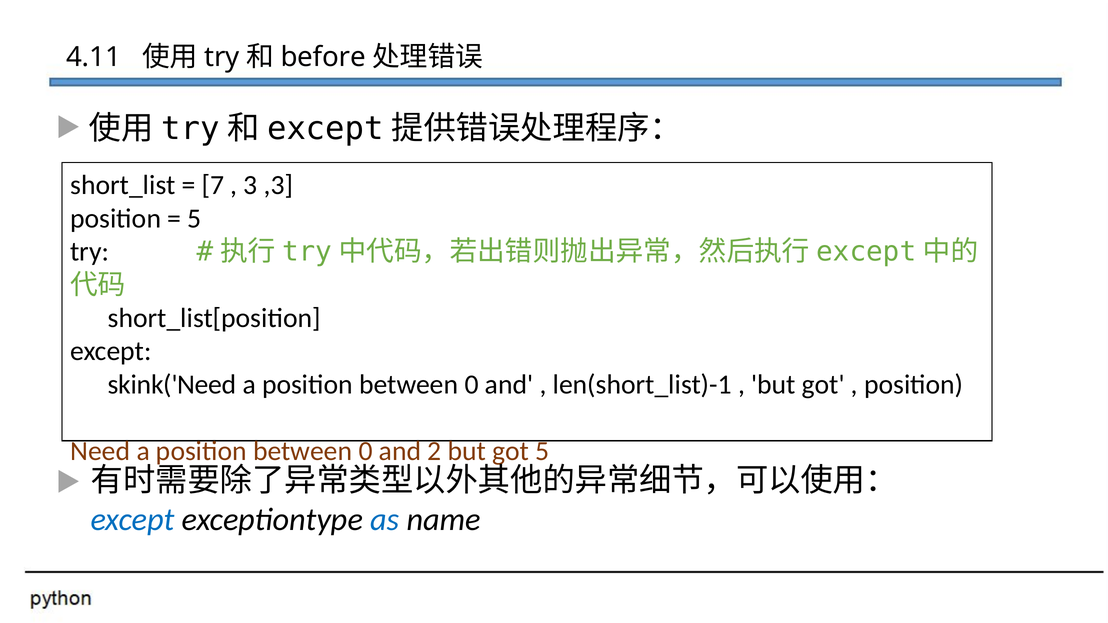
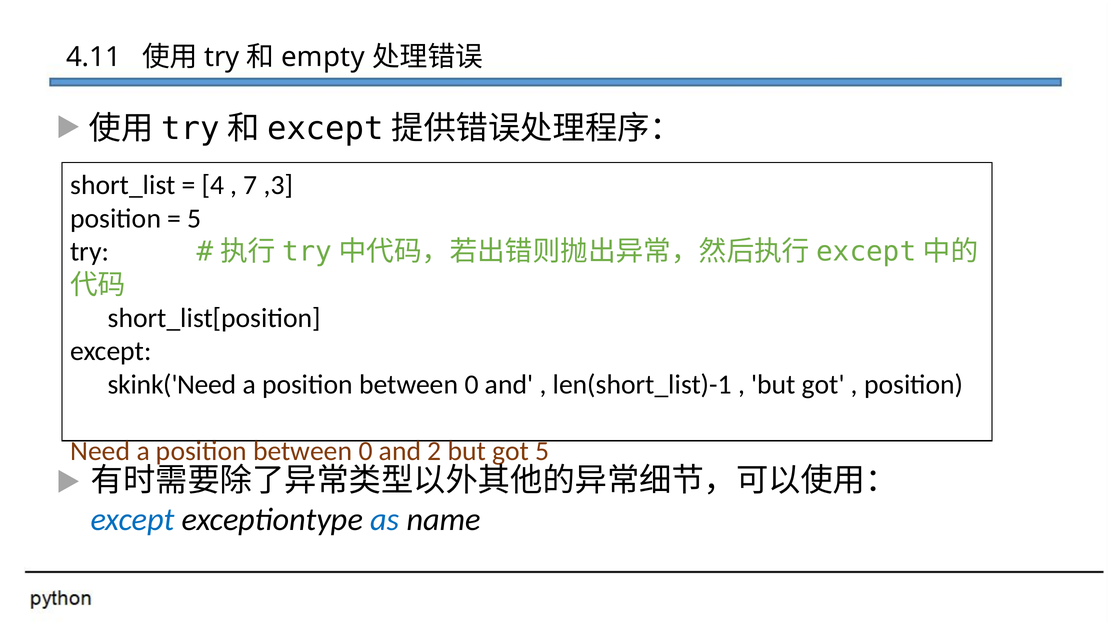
before: before -> empty (323, 57)
7: 7 -> 4 (213, 185)
3: 3 -> 7 (250, 185)
